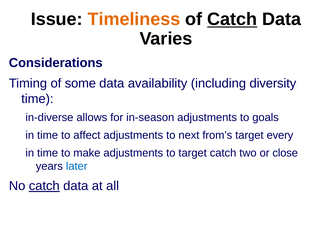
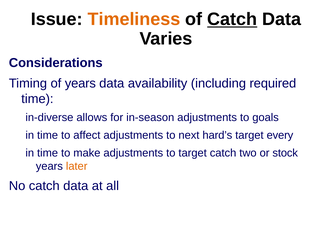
of some: some -> years (80, 83)
diversity: diversity -> required (273, 83)
from’s: from’s -> hard’s (217, 135)
close: close -> stock (285, 153)
later colour: blue -> orange (77, 166)
catch underline: present -> none (44, 186)
